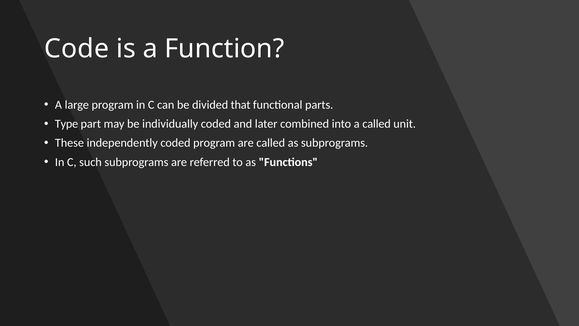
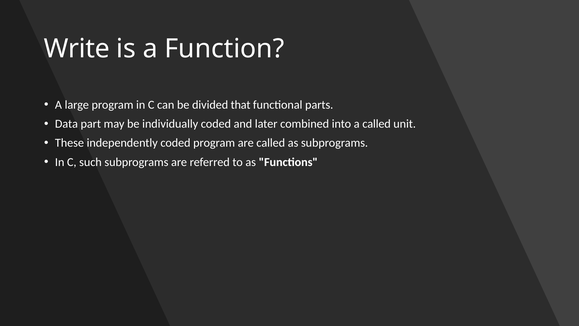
Code: Code -> Write (77, 49)
Type: Type -> Data (66, 124)
